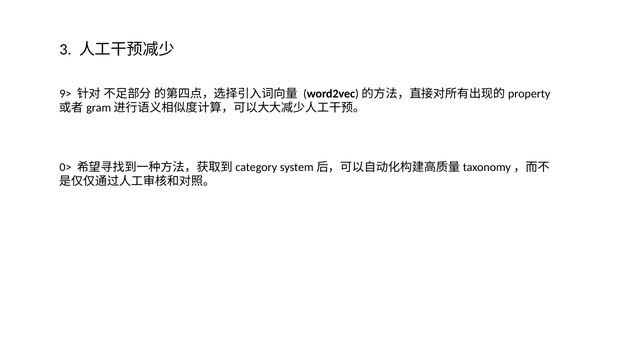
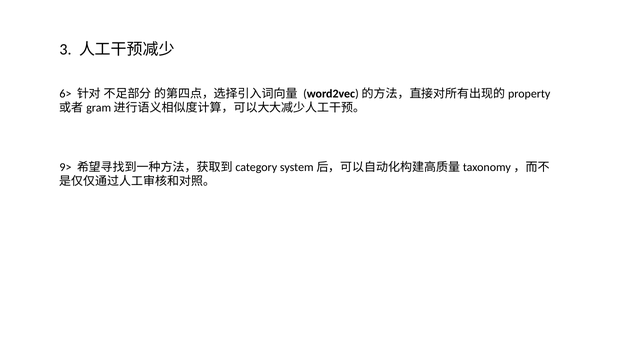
9>: 9> -> 6> (65, 94)
0>: 0> -> 9> (65, 167)
